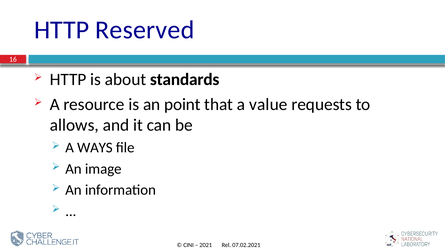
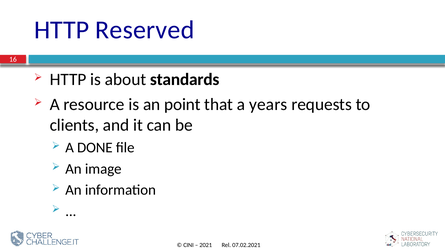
value: value -> years (268, 105)
allows: allows -> clients (74, 125)
WAYS: WAYS -> DONE (95, 148)
